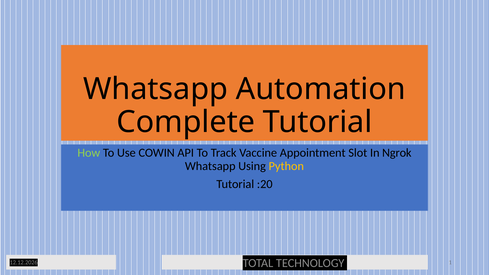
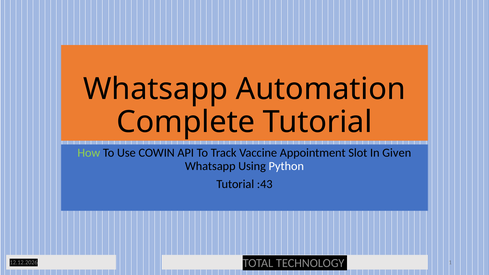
Ngrok: Ngrok -> Given (397, 153)
Python colour: yellow -> white (286, 166)
:20: :20 -> :43 (265, 184)
